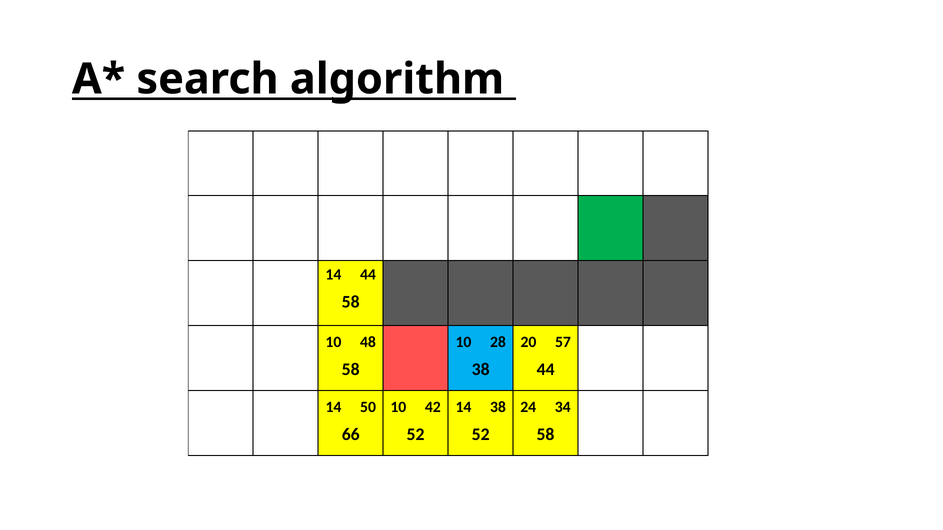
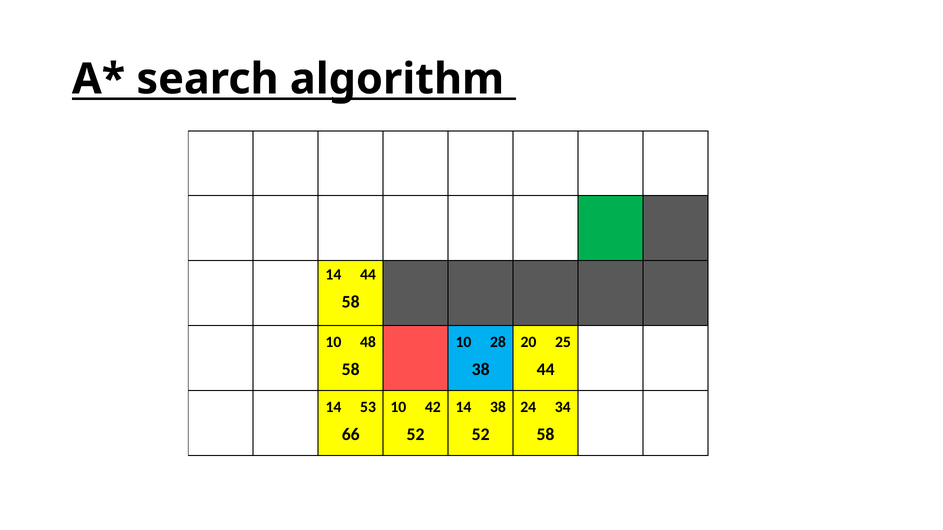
57: 57 -> 25 (563, 342)
50: 50 -> 53 (368, 407)
